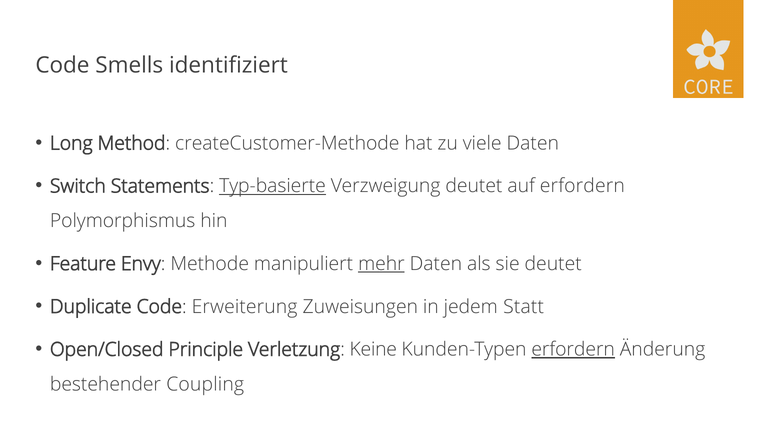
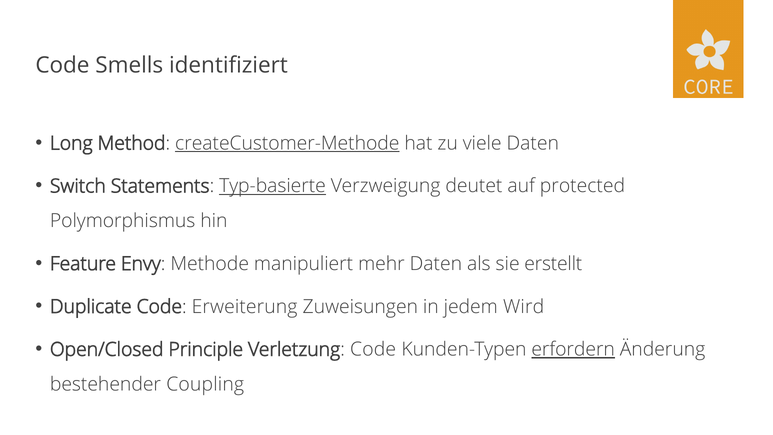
createCustomer-Methode underline: none -> present (287, 143)
auf erfordern: erfordern -> protected (582, 186)
mehr underline: present -> none (381, 264)
sie deutet: deutet -> erstellt (553, 264)
Statt: Statt -> Wird (524, 306)
Verletzung Keine: Keine -> Code (373, 349)
